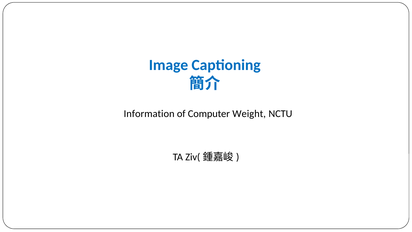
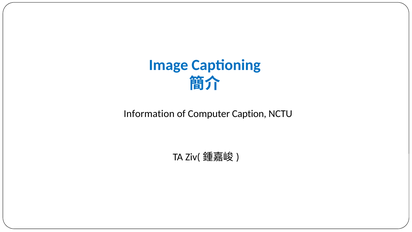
Weight: Weight -> Caption (249, 114)
